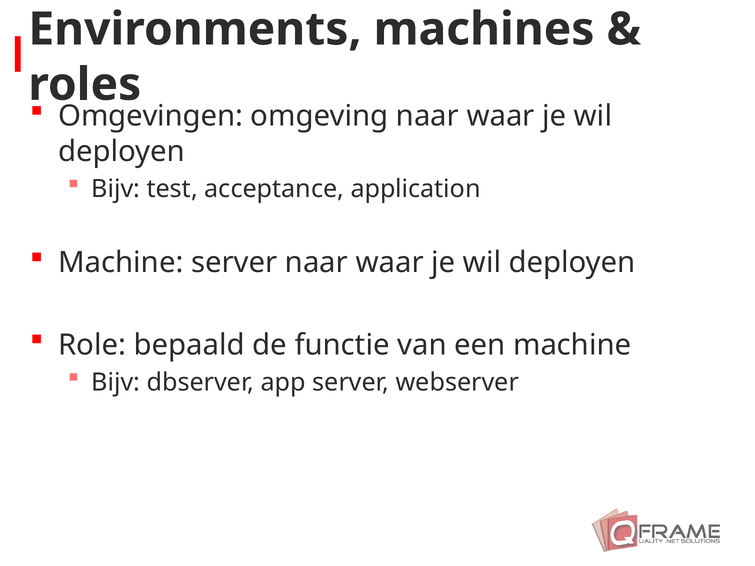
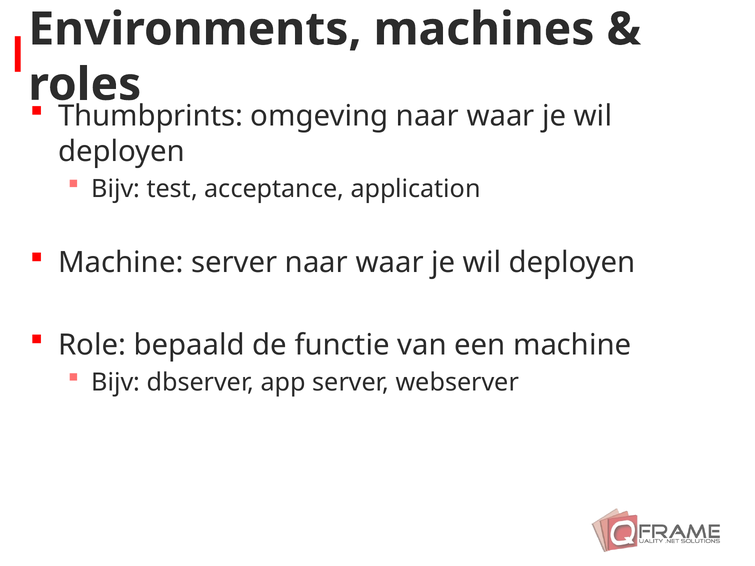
Omgevingen: Omgevingen -> Thumbprints (151, 116)
